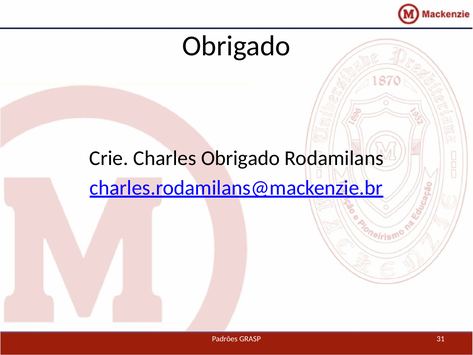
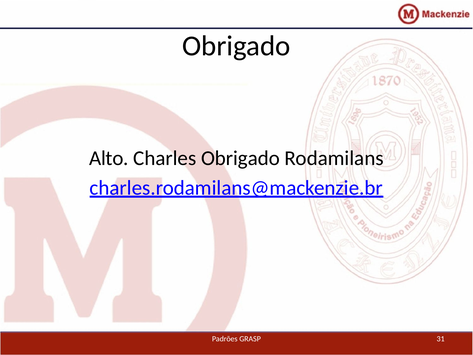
Crie: Crie -> Alto (109, 158)
